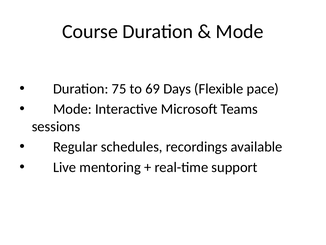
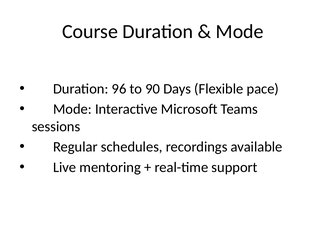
75: 75 -> 96 (119, 89)
69: 69 -> 90 (153, 89)
